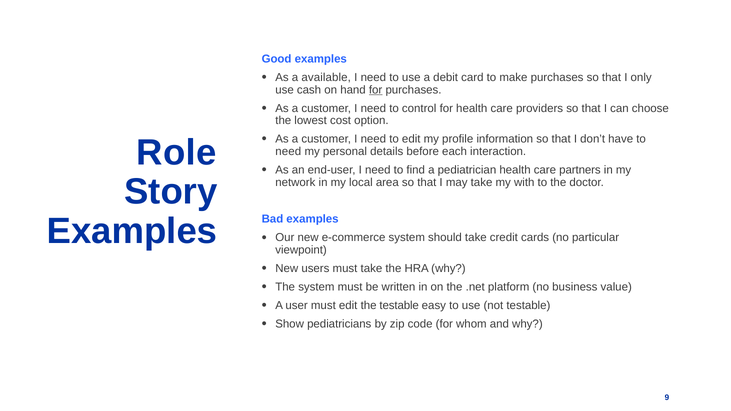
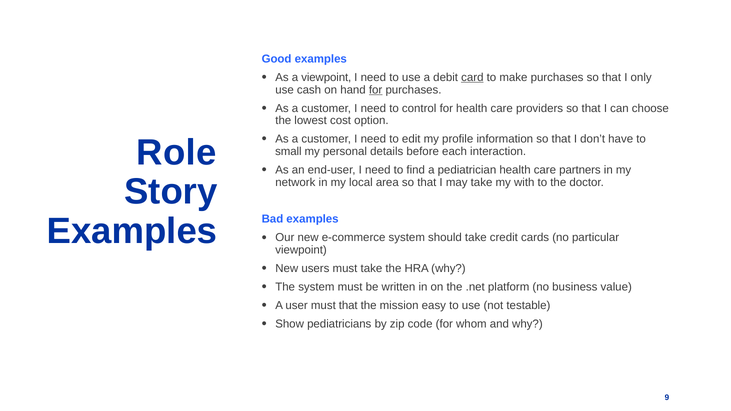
a available: available -> viewpoint (326, 77)
card underline: none -> present (472, 77)
need: need -> small (288, 152)
must edit: edit -> that (348, 306)
the testable: testable -> mission (399, 306)
